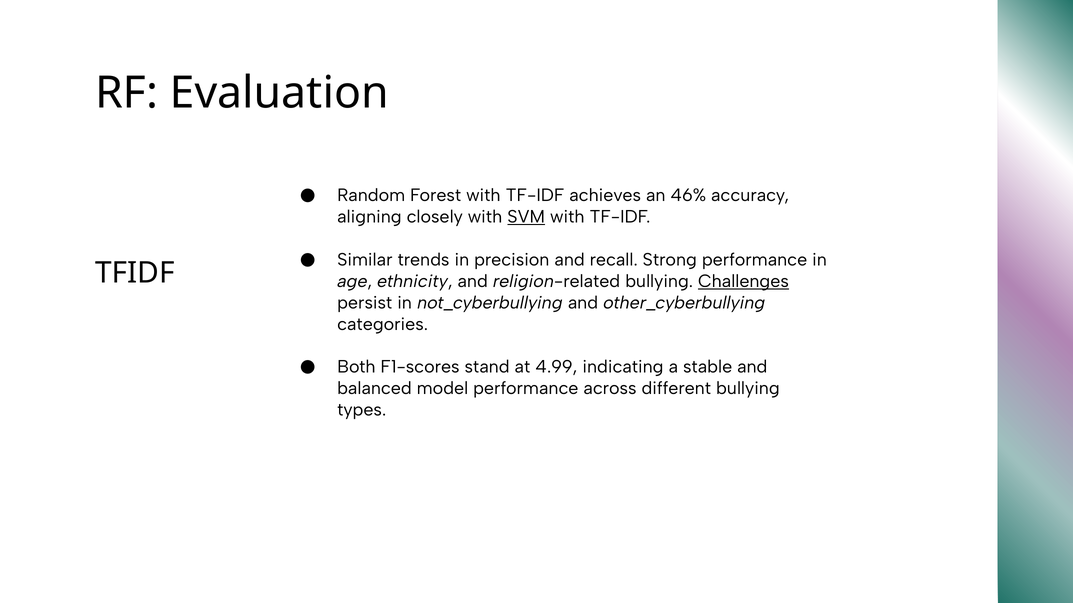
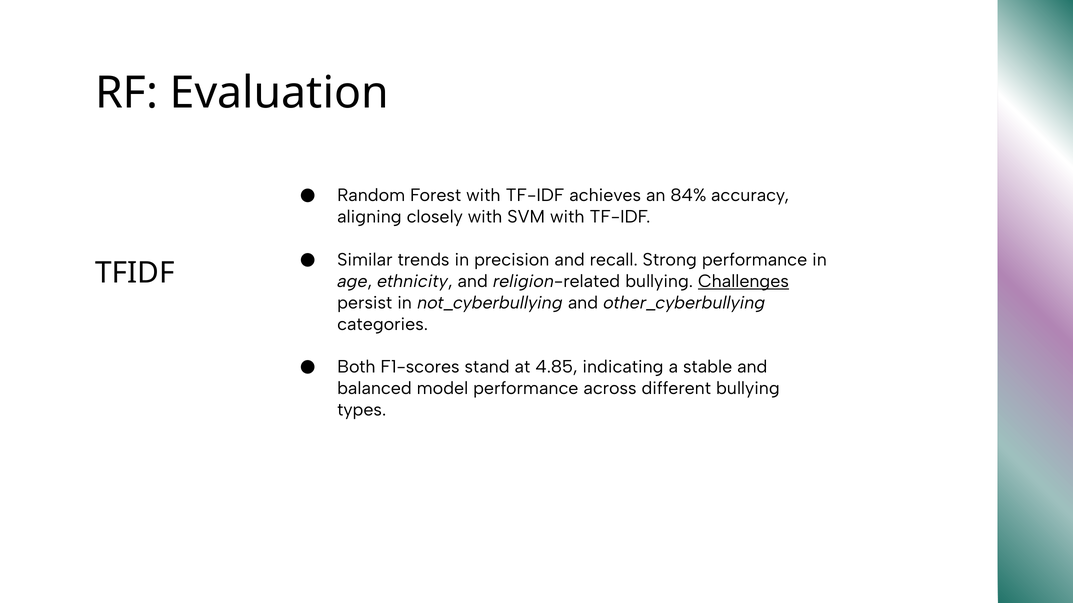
46%: 46% -> 84% (688, 196)
SVM underline: present -> none (526, 217)
4.99: 4.99 -> 4.85 (556, 367)
